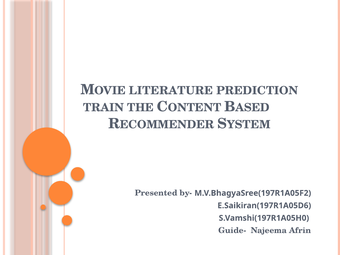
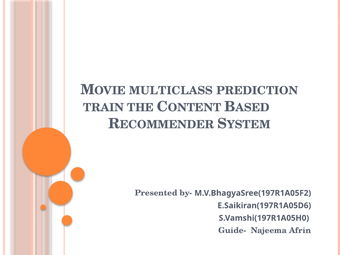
LITERATURE: LITERATURE -> MULTICLASS (171, 91)
